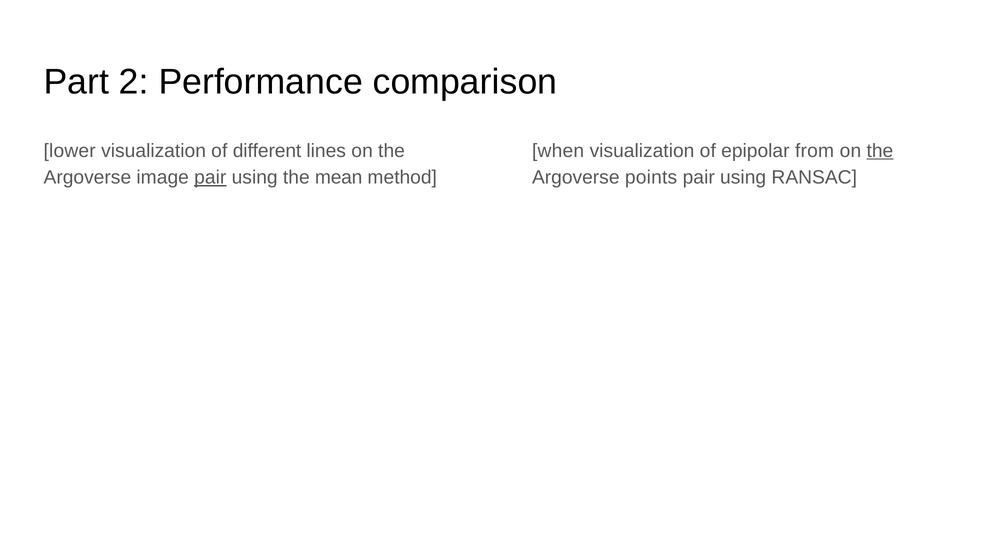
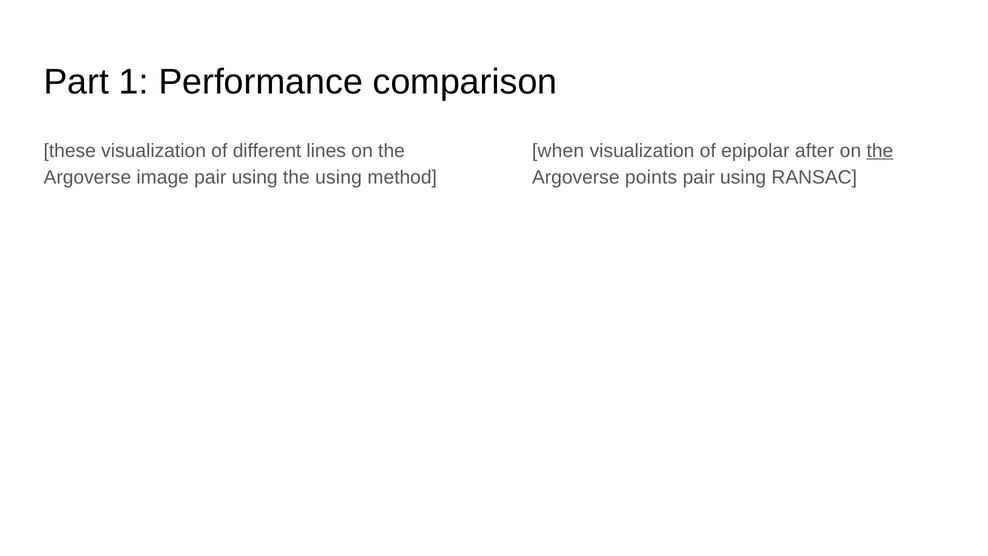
2: 2 -> 1 (134, 82)
lower: lower -> these (70, 151)
from: from -> after (815, 151)
pair underline: present -> none (210, 177)
the mean: mean -> using (338, 177)
